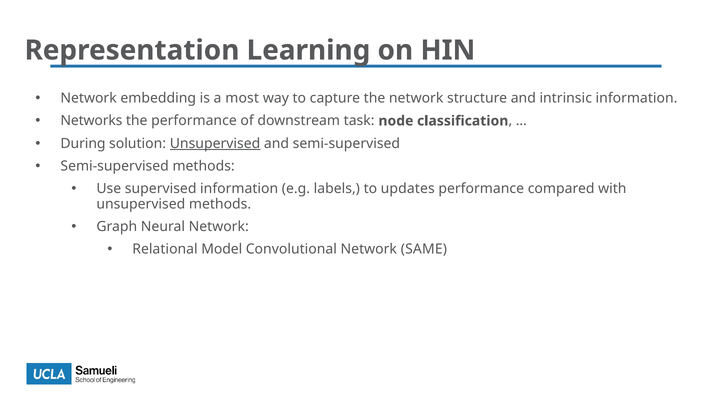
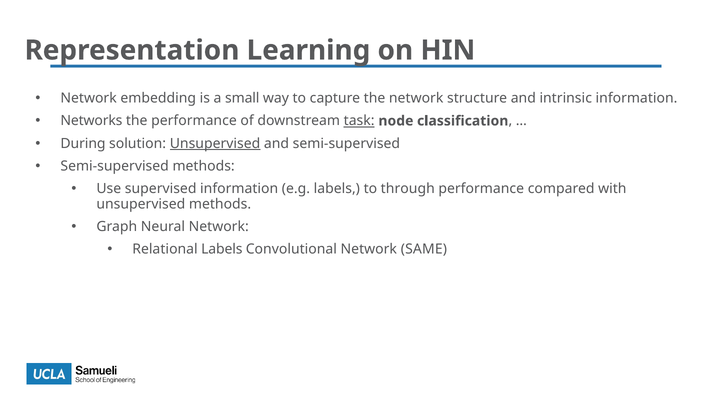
most: most -> small (242, 98)
task underline: none -> present (359, 121)
updates: updates -> through (408, 189)
Relational Model: Model -> Labels (222, 249)
